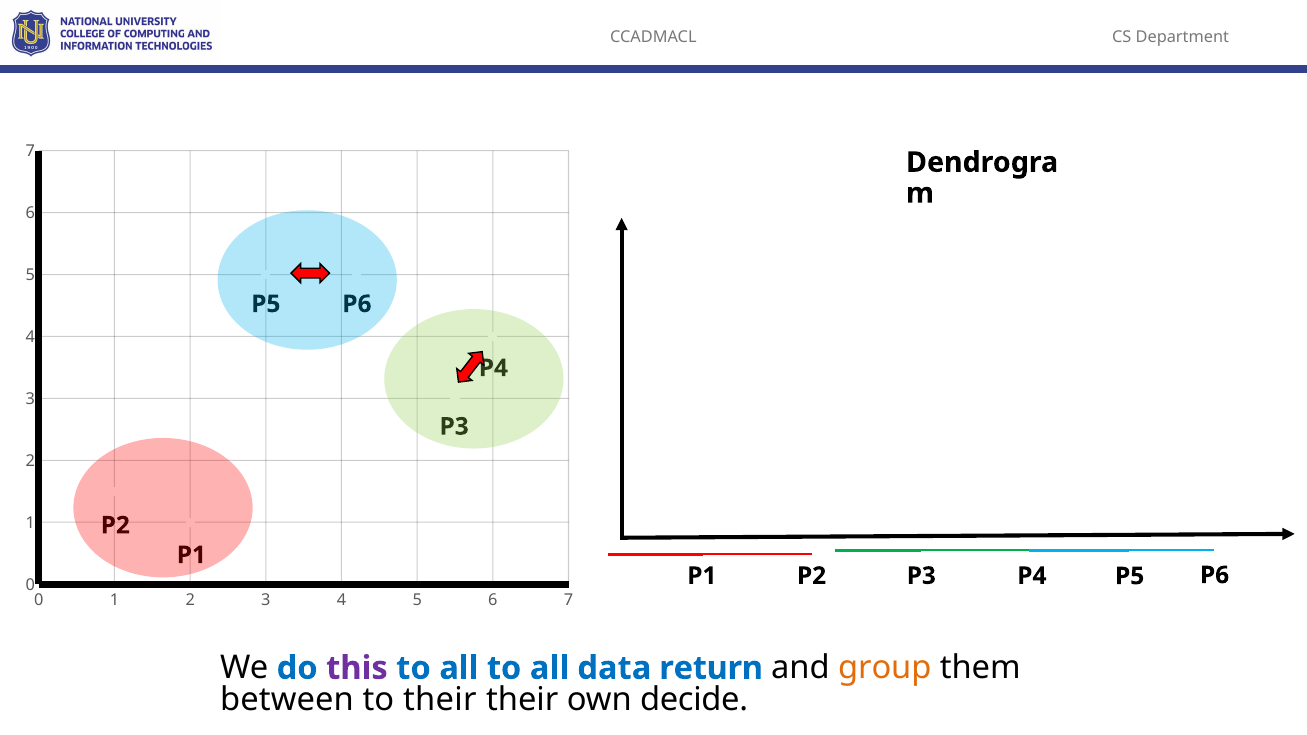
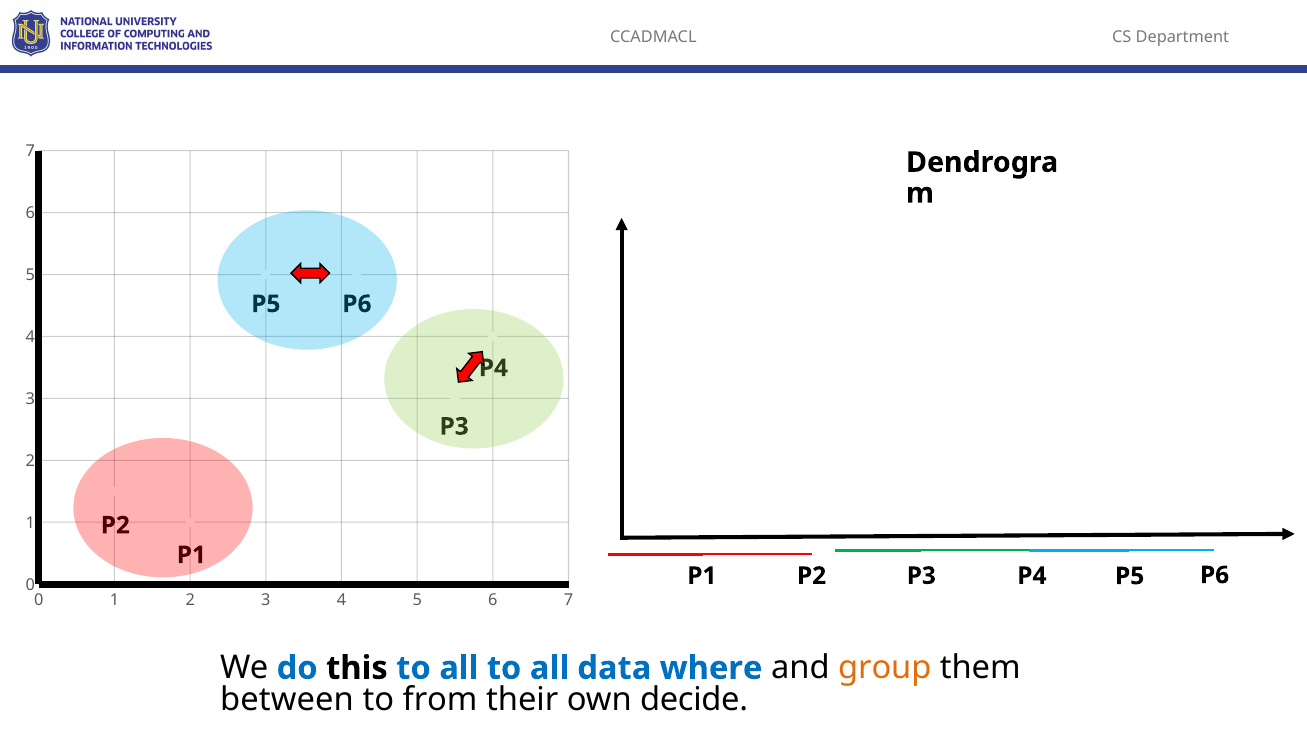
this colour: purple -> black (357, 668)
return: return -> where (711, 668)
to their: their -> from (440, 700)
